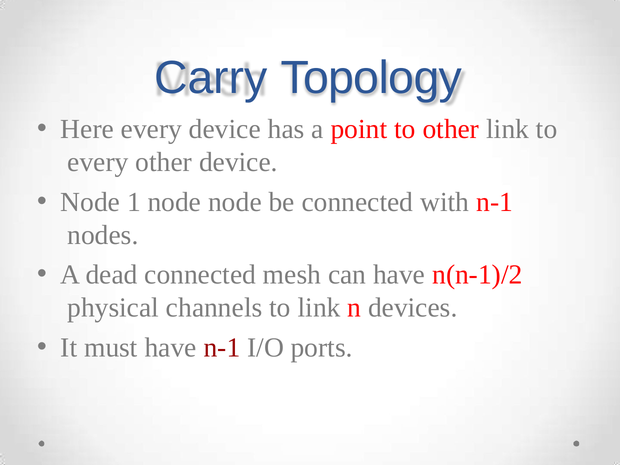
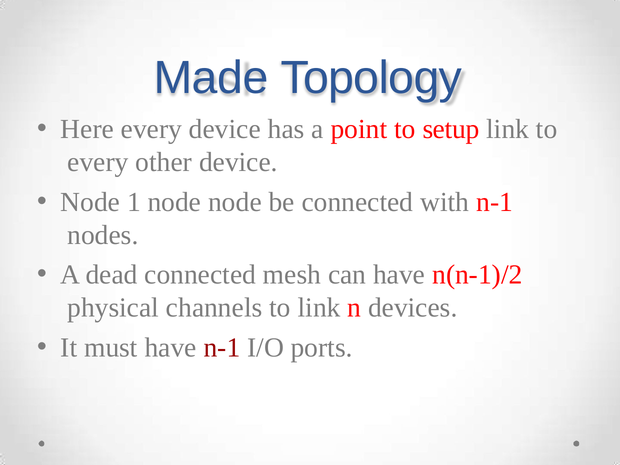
Carry: Carry -> Made (211, 78)
to other: other -> setup (451, 129)
